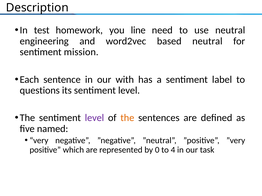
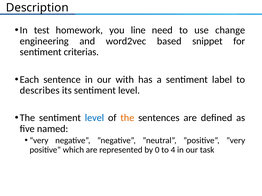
use neutral: neutral -> change (230, 30)
based neutral: neutral -> snippet (207, 41)
mission: mission -> criterias (81, 52)
questions: questions -> describes (40, 91)
level colour: purple -> blue (94, 118)
